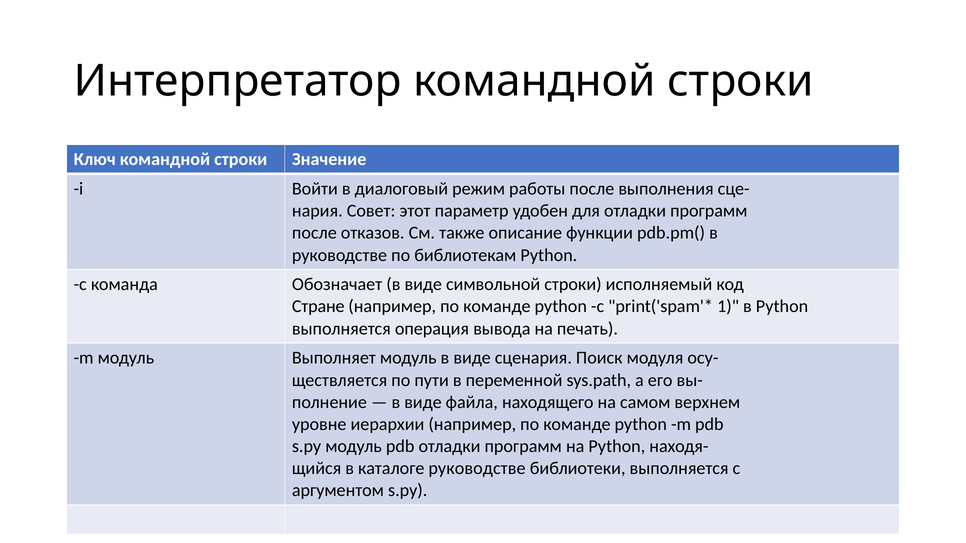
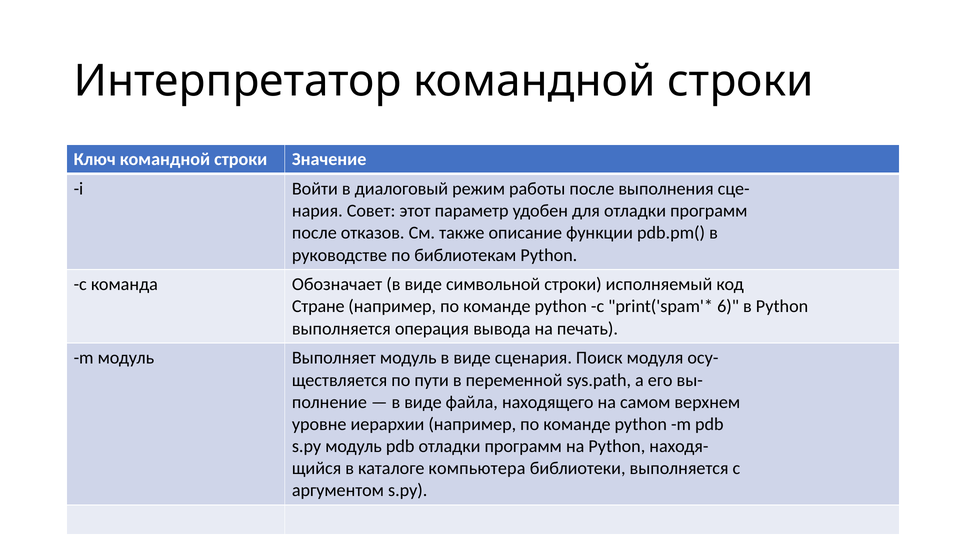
1: 1 -> 6 (728, 307)
каталоге руководстве: руководстве -> компьютера (477, 469)
